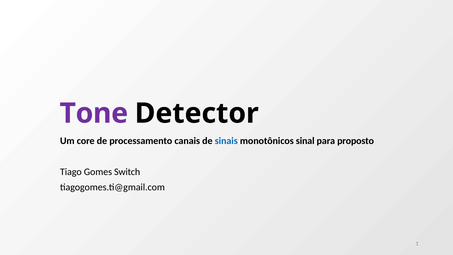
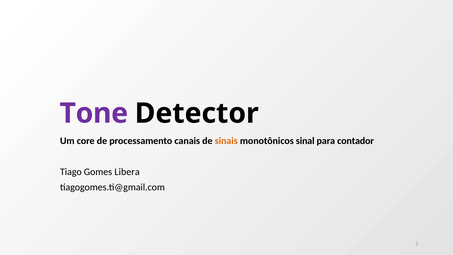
sinais colour: blue -> orange (226, 141)
proposto: proposto -> contador (356, 141)
Switch: Switch -> Libera (127, 172)
